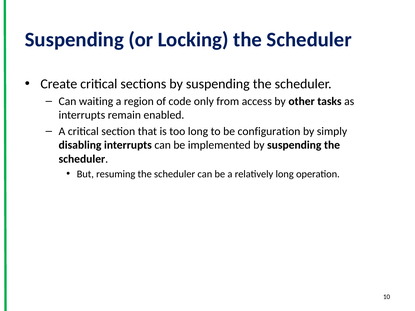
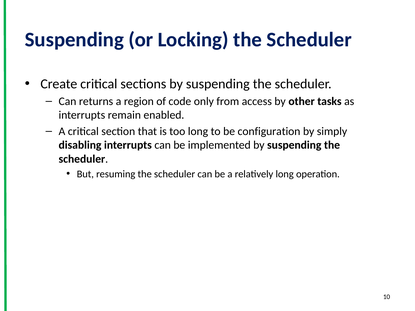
waiting: waiting -> returns (96, 101)
